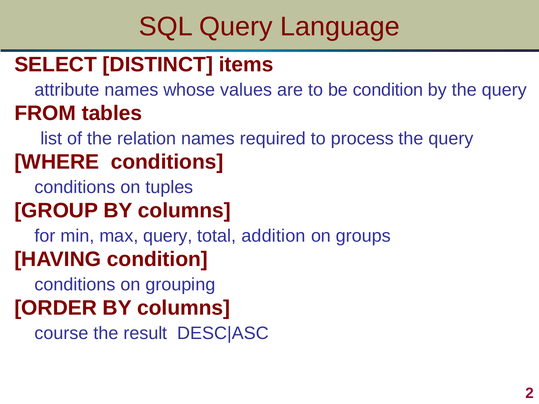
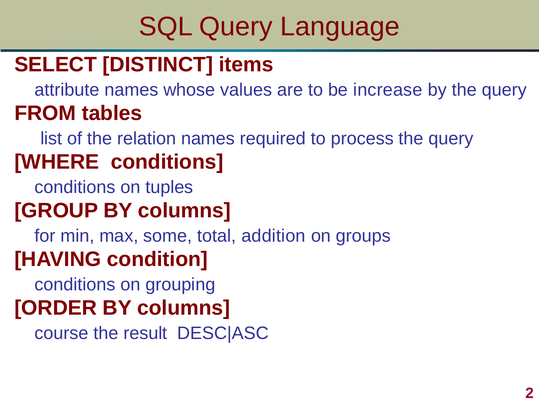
be condition: condition -> increase (388, 90)
max query: query -> some (168, 236)
